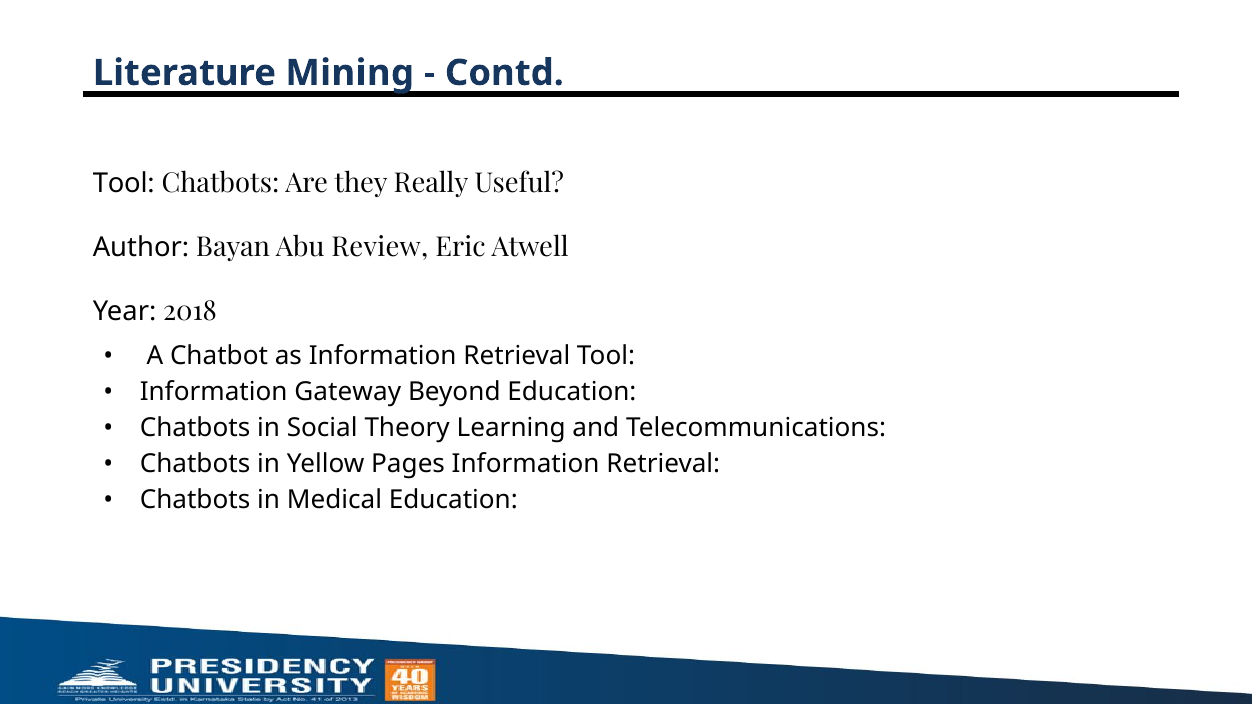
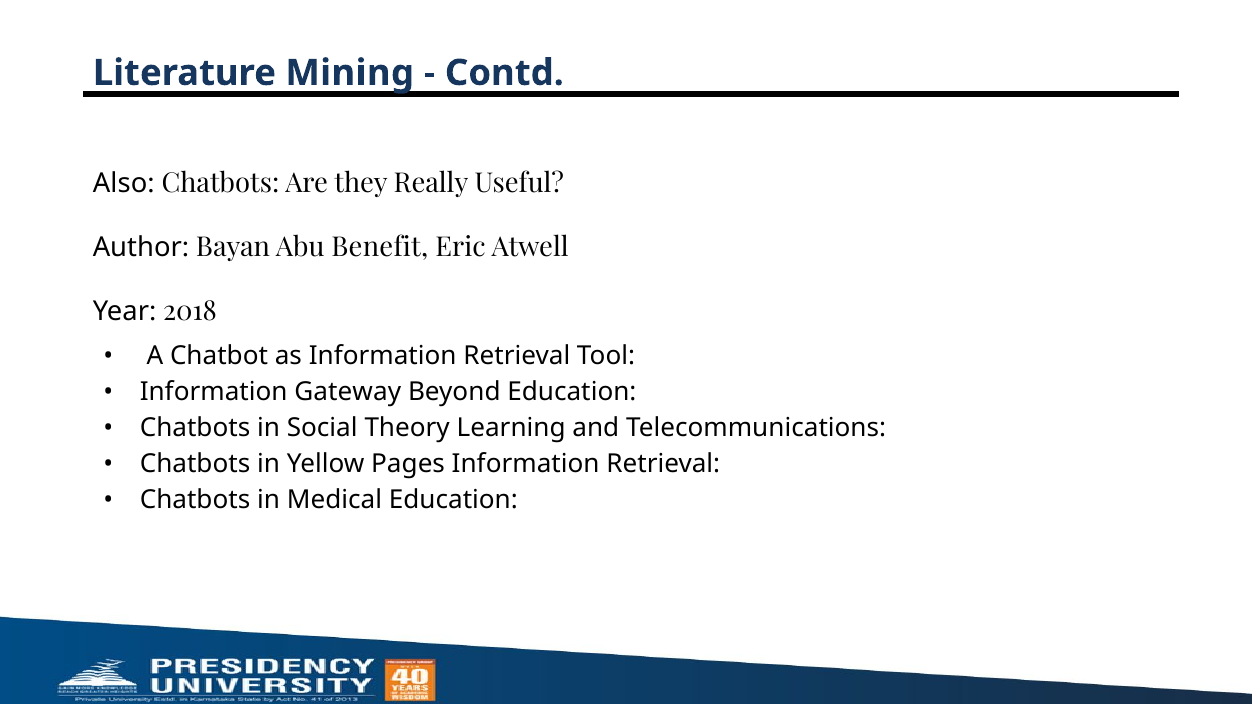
Tool: Tool -> Also (120, 184)
Review: Review -> Benefit (380, 248)
